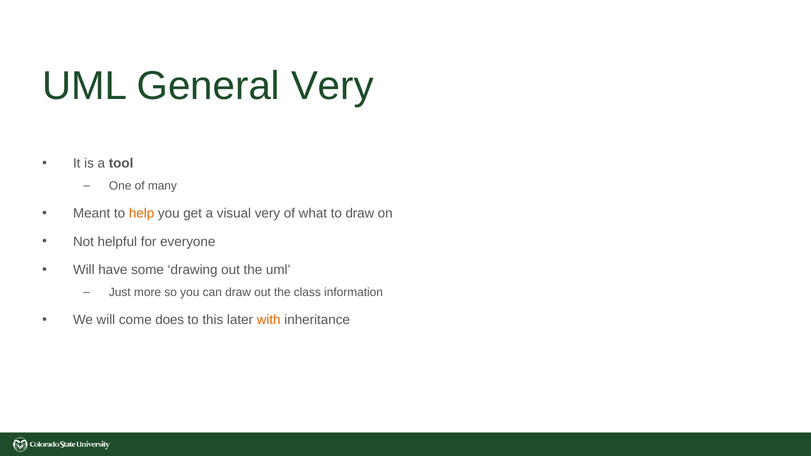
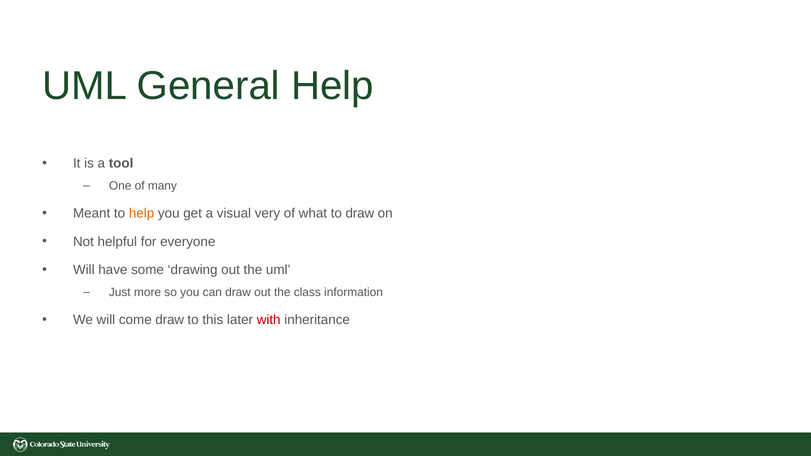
General Very: Very -> Help (332, 86)
come does: does -> draw (170, 320)
with colour: orange -> red (269, 320)
